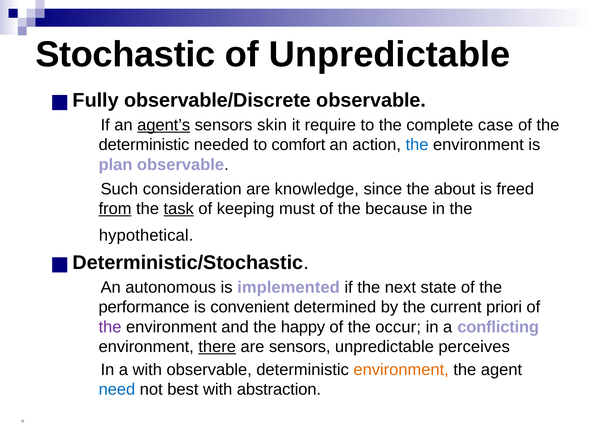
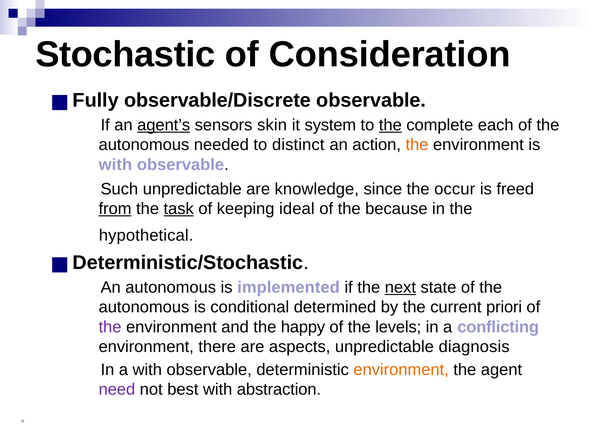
of Unpredictable: Unpredictable -> Consideration (390, 54)
require: require -> system (330, 125)
the underline: none -> present (390, 125)
case: case -> each (496, 125)
deterministic: deterministic -> autonomous (144, 145)
comfort: comfort -> distinct (298, 145)
the colour: blue -> orange (417, 145)
plan: plan -> with (115, 165)
consideration: consideration -> unpredictable (192, 189)
about: about -> occur (455, 189)
must: must -> ideal (297, 209)
next underline: none -> present (400, 287)
performance: performance -> autonomous (144, 307)
convenient: convenient -> conditional (250, 307)
occur: occur -> levels (398, 327)
there underline: present -> none (217, 346)
are sensors: sensors -> aspects (300, 346)
perceives: perceives -> diagnosis (474, 346)
need colour: blue -> purple (117, 389)
